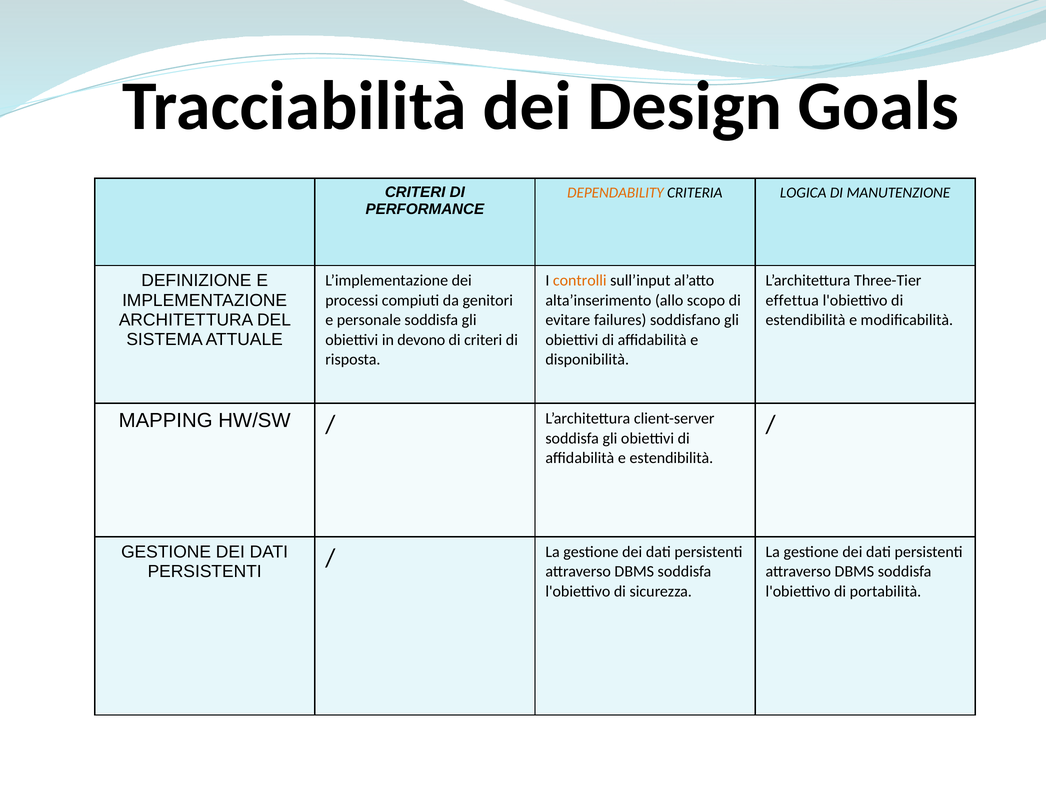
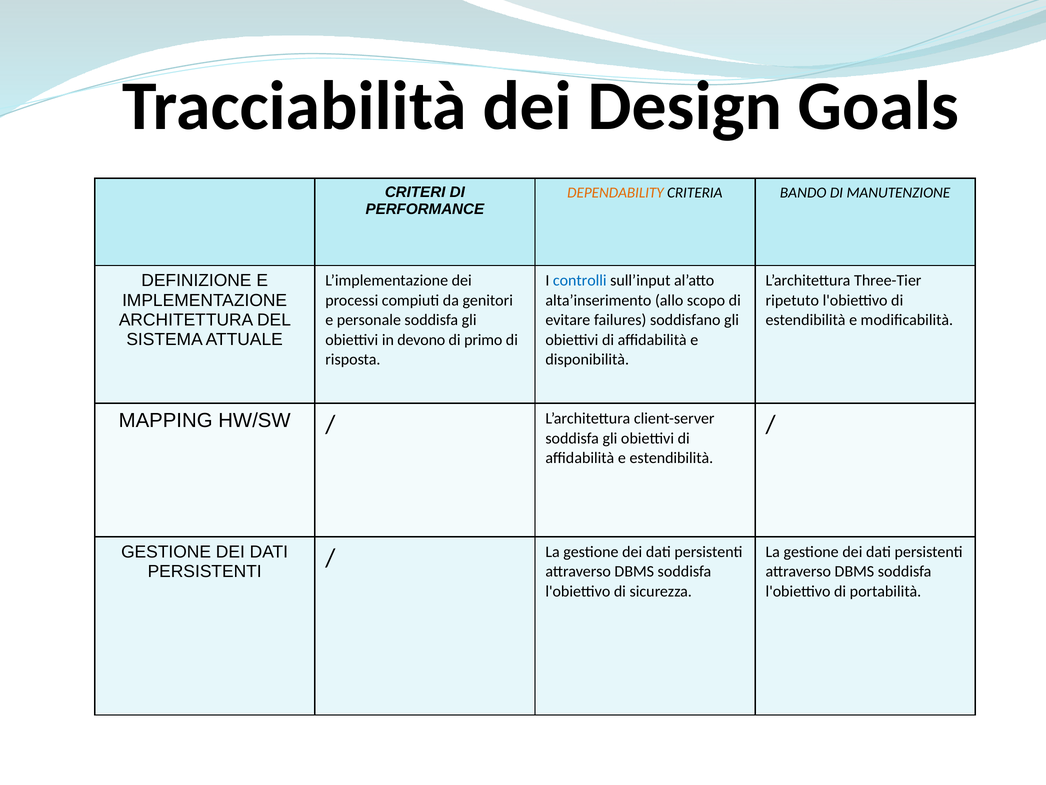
LOGICA: LOGICA -> BANDO (803, 193)
controlli colour: orange -> blue (580, 281)
effettua: effettua -> ripetuto (792, 300)
di criteri: criteri -> primo (483, 340)
